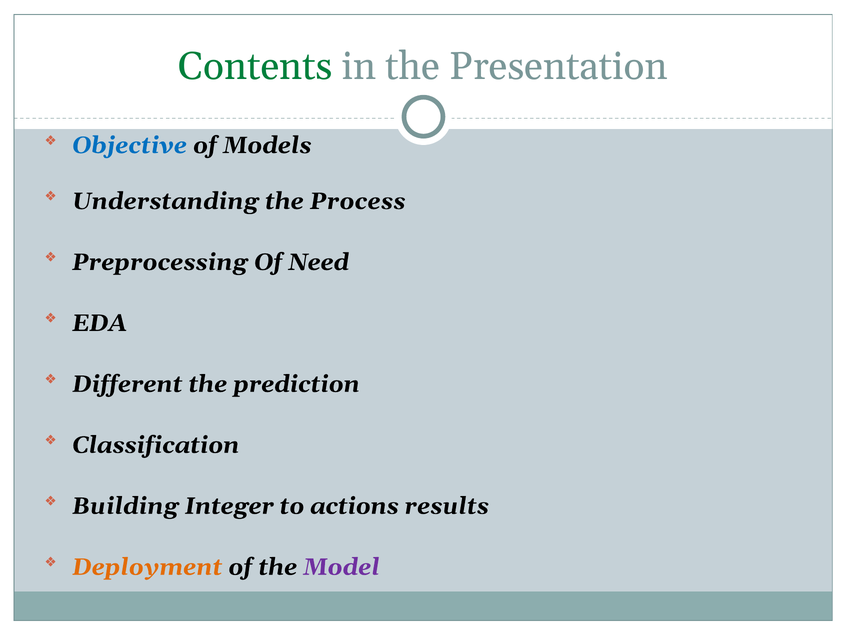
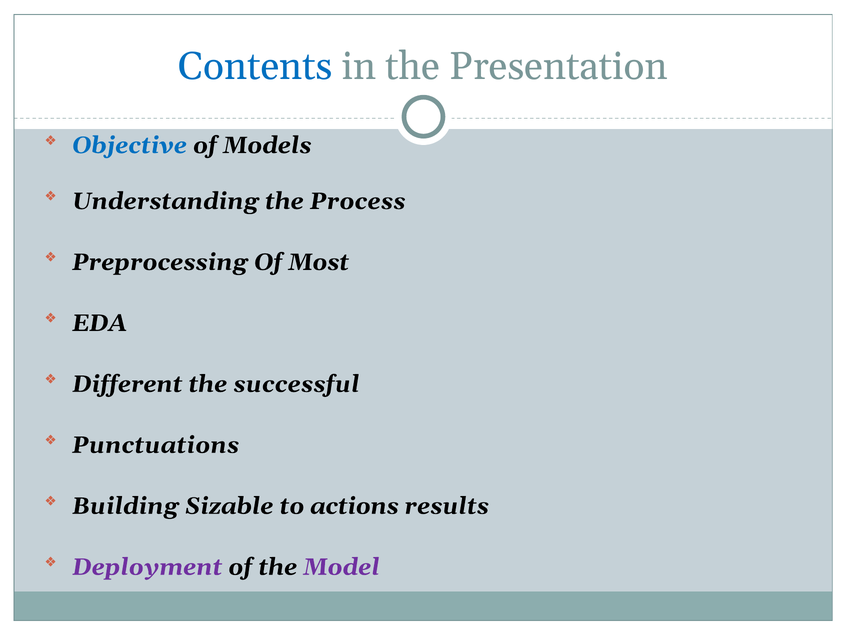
Contents colour: green -> blue (255, 67)
Need: Need -> Most (319, 262)
prediction: prediction -> successful (296, 384)
Classification: Classification -> Punctuations (156, 445)
Integer: Integer -> Sizable (229, 506)
Deployment colour: orange -> purple (147, 567)
